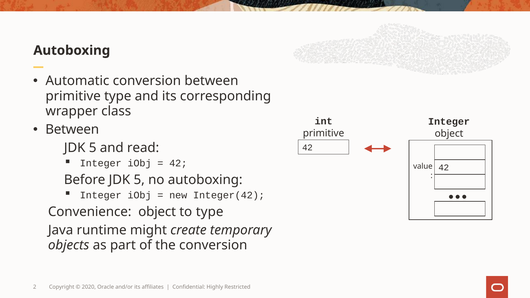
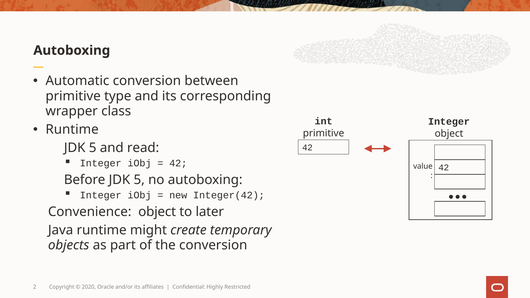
Between: Between -> Runtime (72, 130)
to type: type -> later (210, 212)
